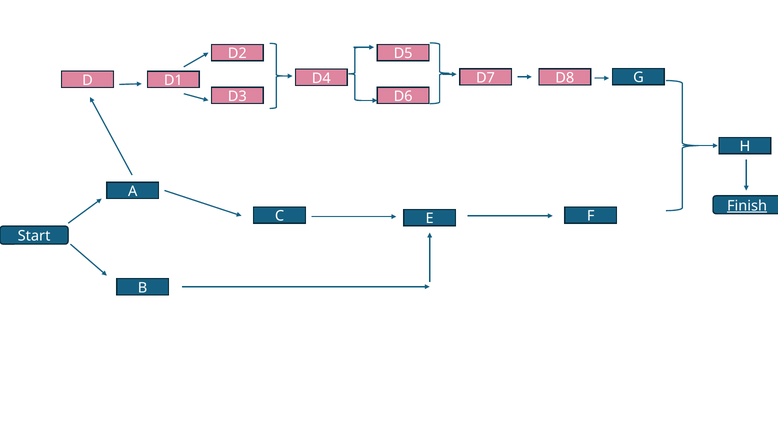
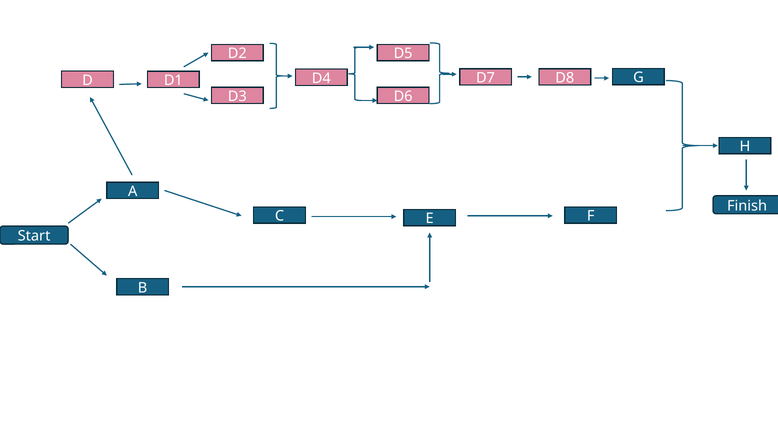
Finish underline: present -> none (747, 206)
